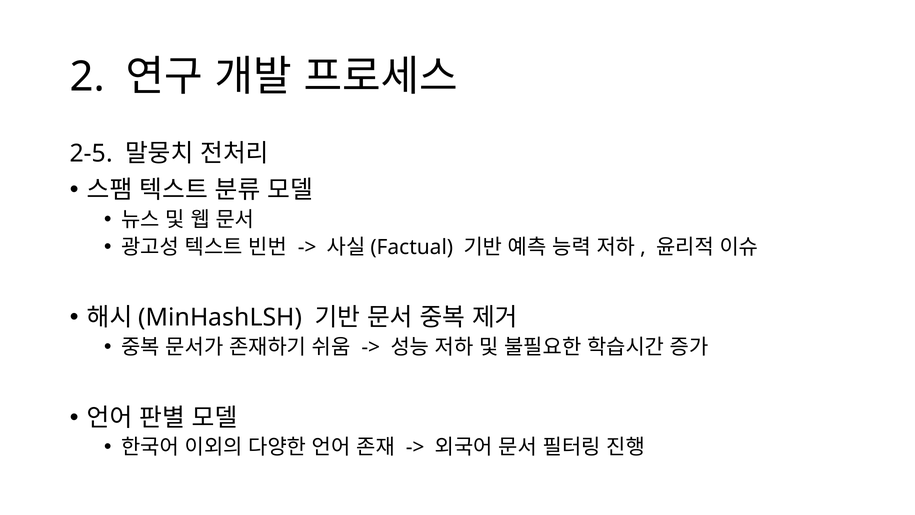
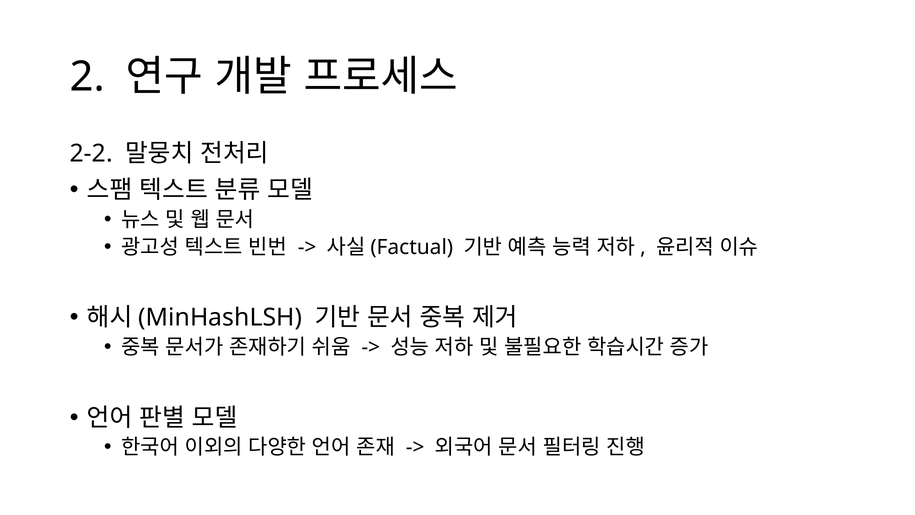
2-5: 2-5 -> 2-2 (91, 154)
